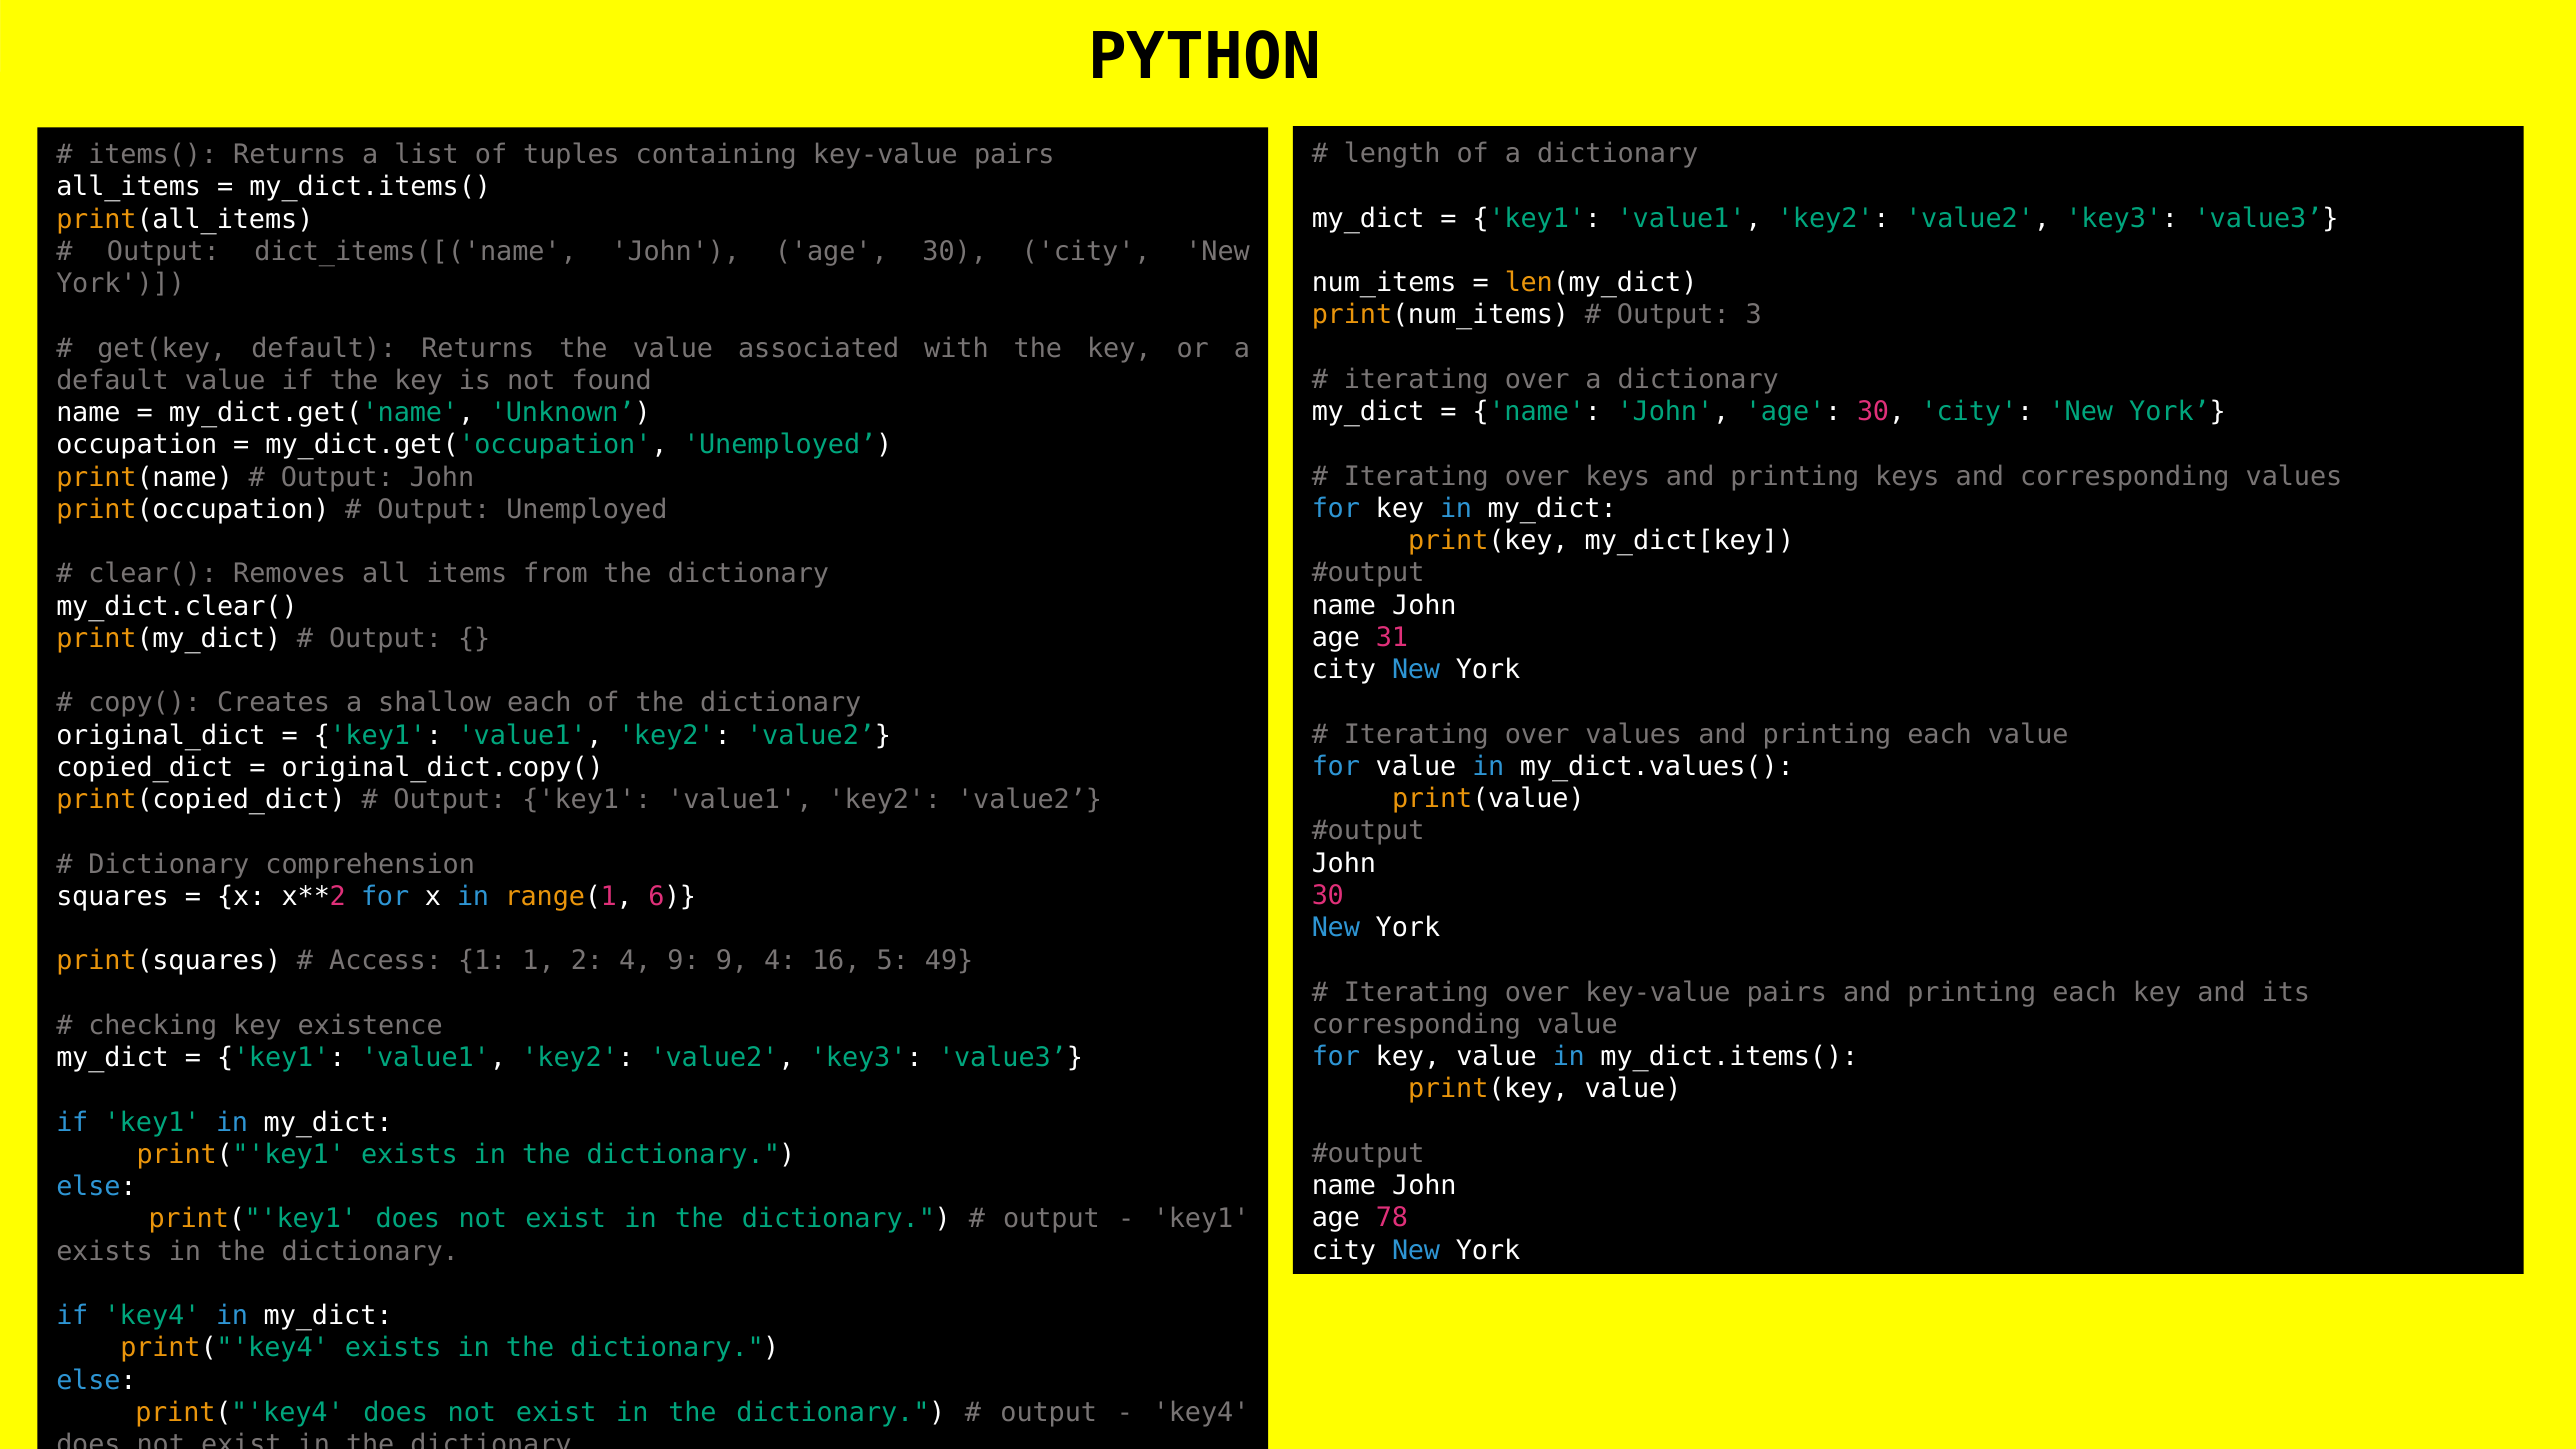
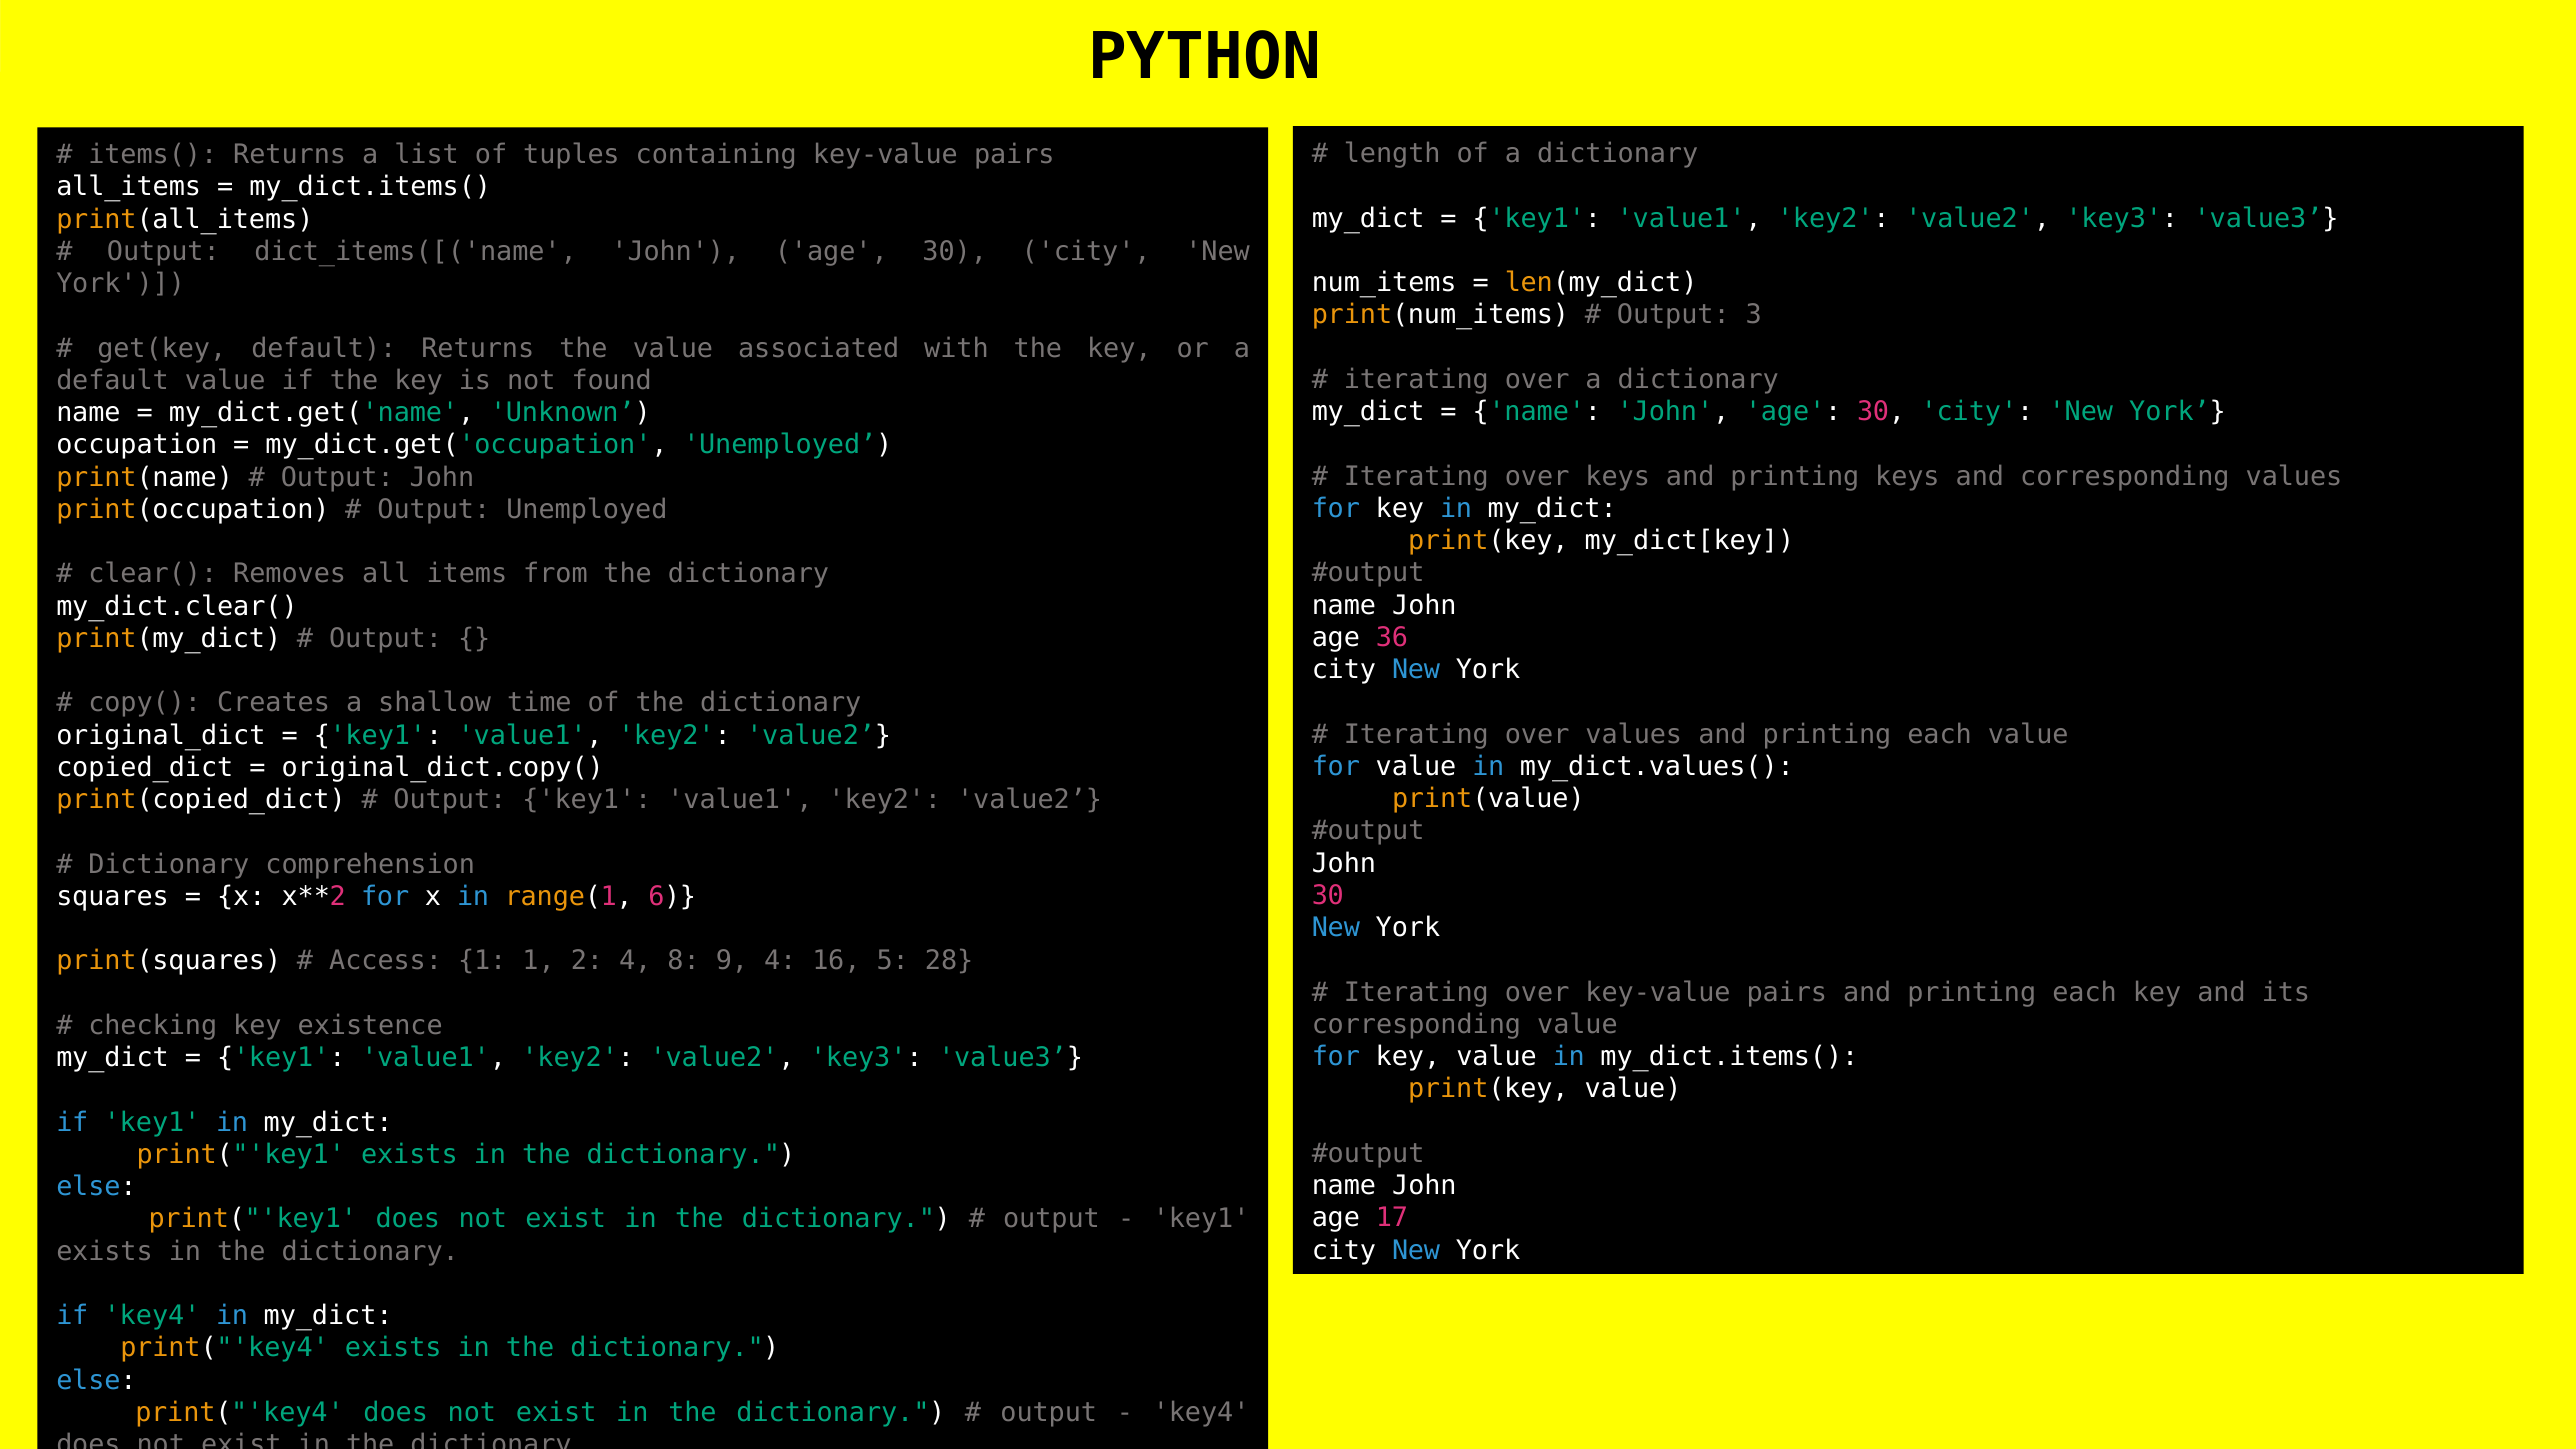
31: 31 -> 36 (1392, 637)
shallow each: each -> time (539, 703)
4 9: 9 -> 8 (684, 961)
49: 49 -> 28 (949, 961)
78: 78 -> 17 (1392, 1218)
